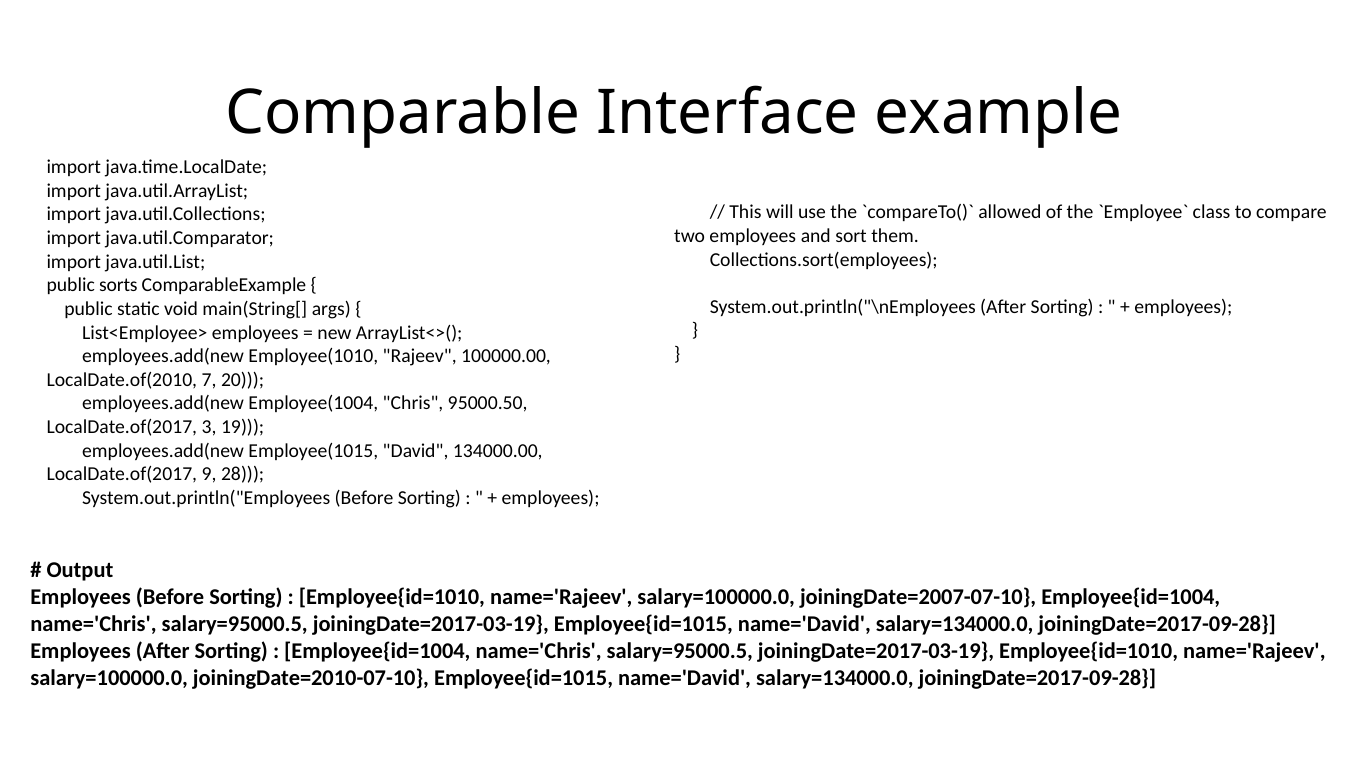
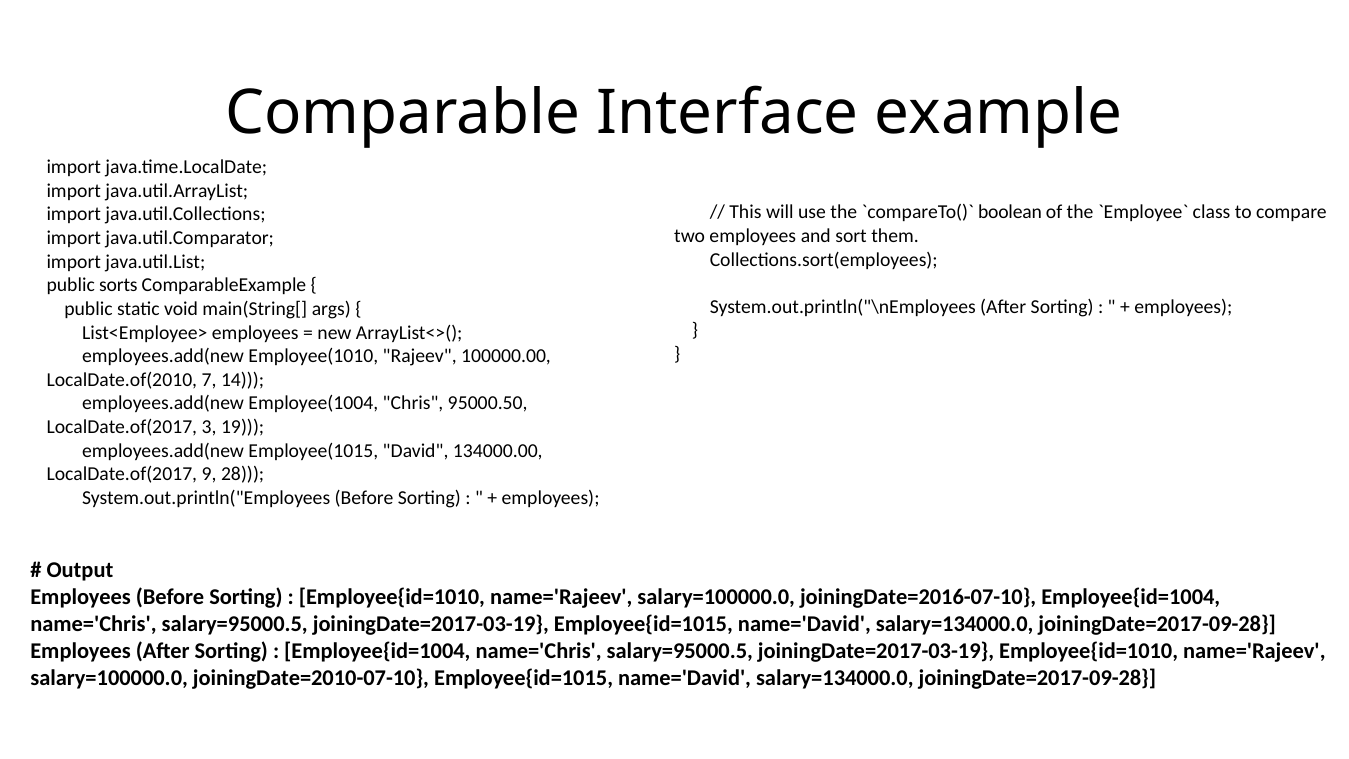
allowed: allowed -> boolean (1010, 212)
20: 20 -> 14 (243, 380)
joiningDate=2007-07-10: joiningDate=2007-07-10 -> joiningDate=2016-07-10 (918, 597)
